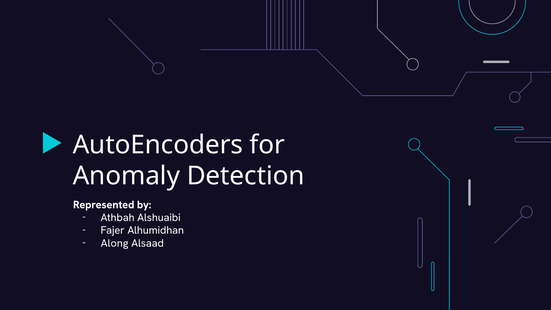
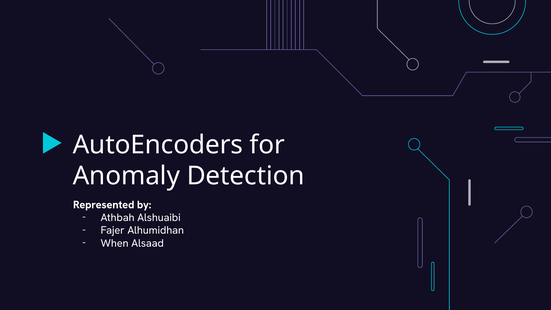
Along: Along -> When (115, 243)
